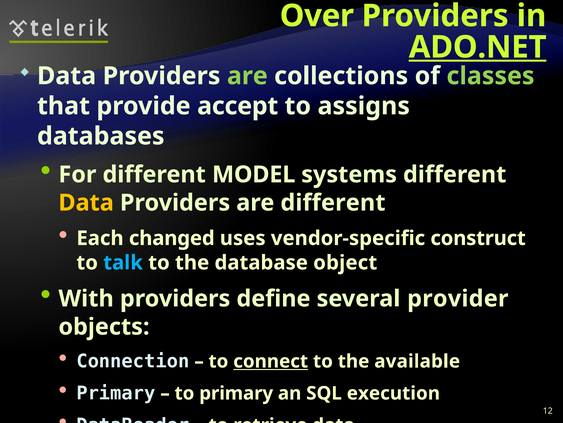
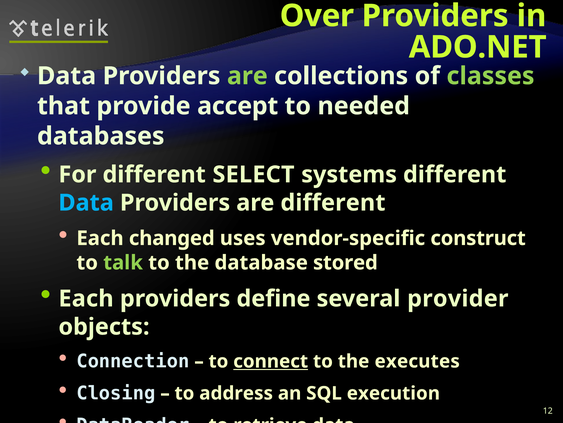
ADO.NET underline: present -> none (478, 47)
assigns: assigns -> needed (364, 106)
MODEL: MODEL -> SELECT (253, 174)
Data colour: yellow -> light blue (86, 202)
talk colour: light blue -> light green (123, 262)
object: object -> stored (345, 262)
With: With -> Each (86, 298)
available: available -> executes (417, 361)
Primary: Primary -> Closing (116, 393)
to primary: primary -> address (236, 393)
